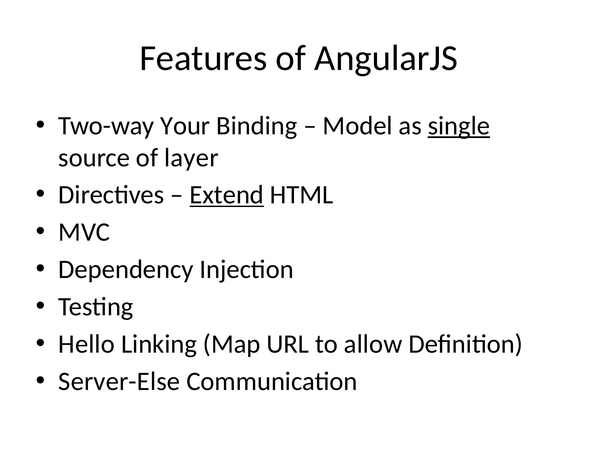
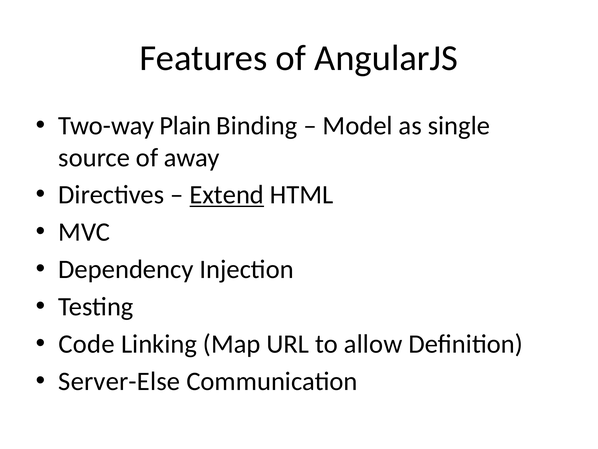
Your: Your -> Plain (185, 125)
single underline: present -> none (459, 125)
layer: layer -> away (192, 157)
Hello: Hello -> Code (87, 344)
